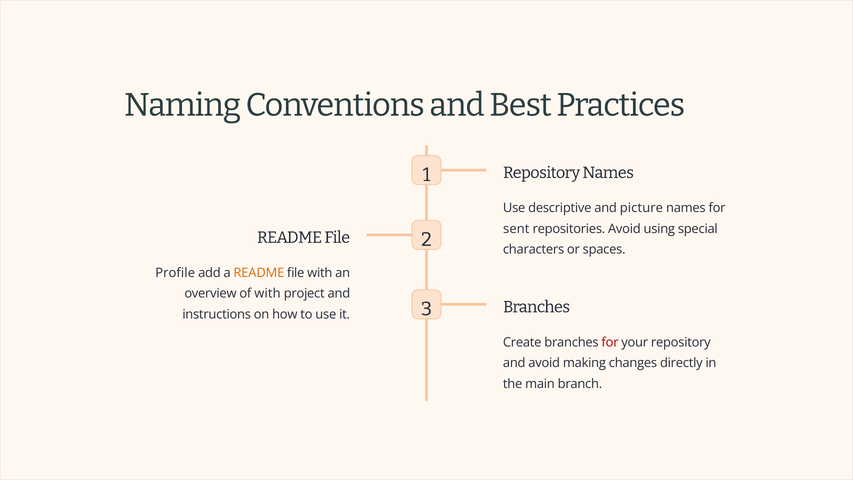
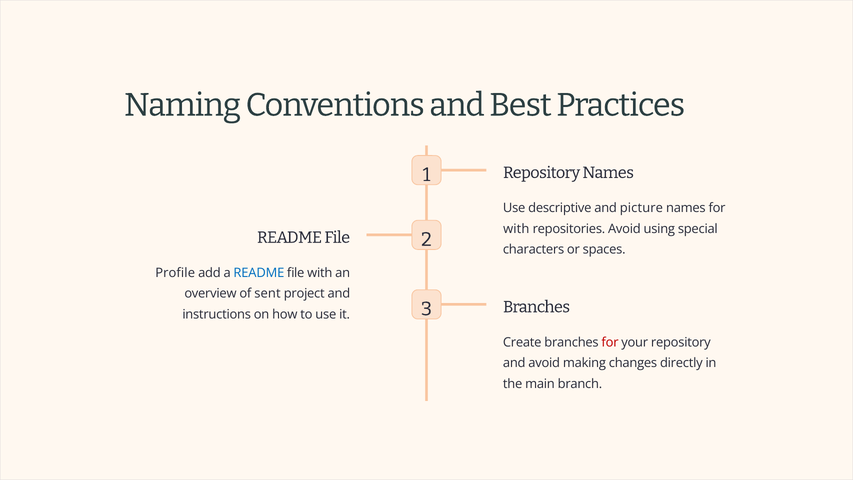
sent: sent -> with (516, 229)
README colour: orange -> blue (259, 273)
of with: with -> sent (267, 293)
